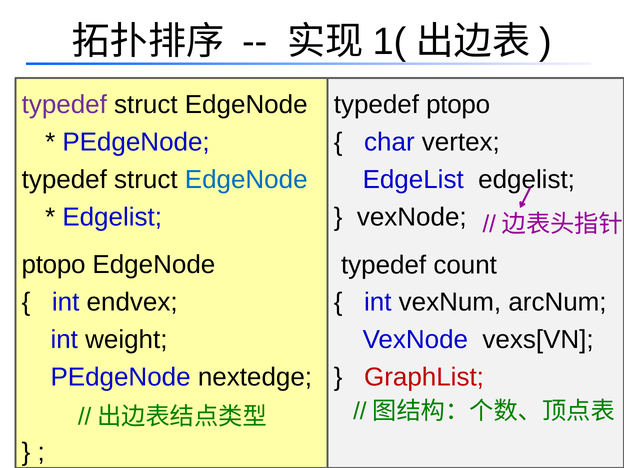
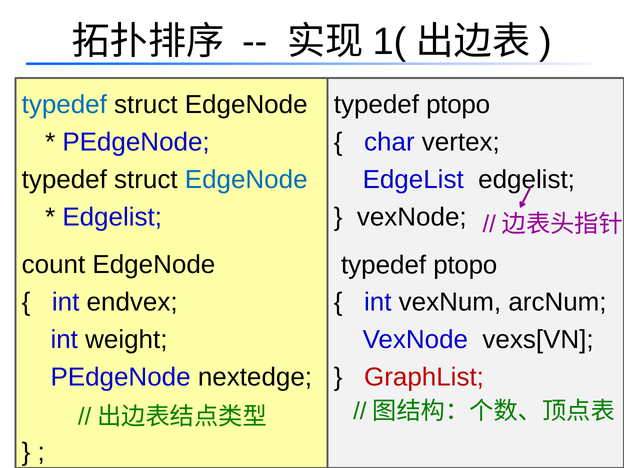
typedef colour: purple -> blue (64, 105)
ptopo: ptopo -> count (53, 265)
count: count -> ptopo (465, 265)
